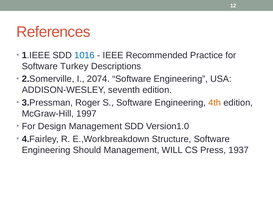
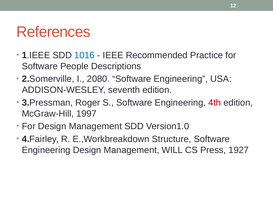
Turkey: Turkey -> People (74, 66)
2074: 2074 -> 2080 (98, 79)
4th colour: orange -> red (215, 103)
Engineering Should: Should -> Design (87, 150)
1937: 1937 -> 1927 (239, 150)
